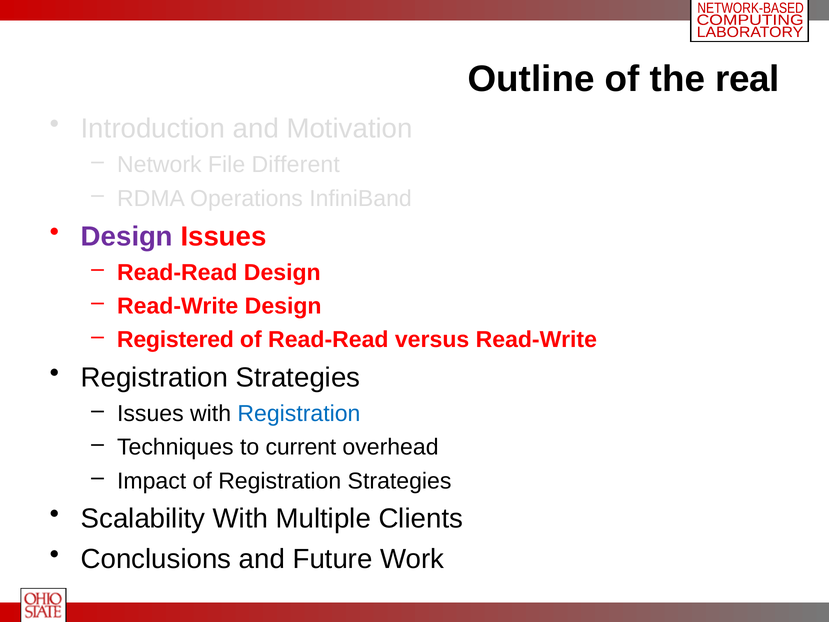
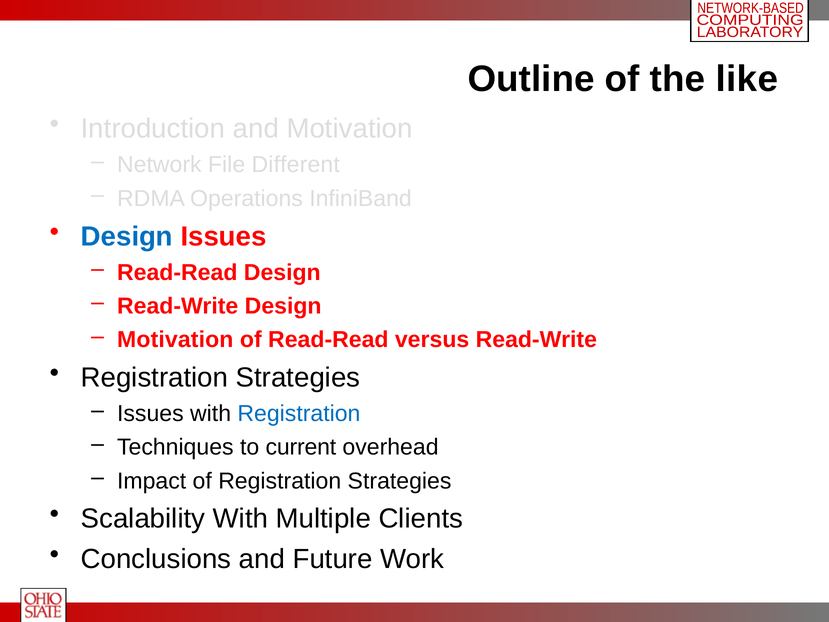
real: real -> like (747, 79)
Design colour: purple -> blue (127, 236)
Registered: Registered -> Motivation (175, 340)
